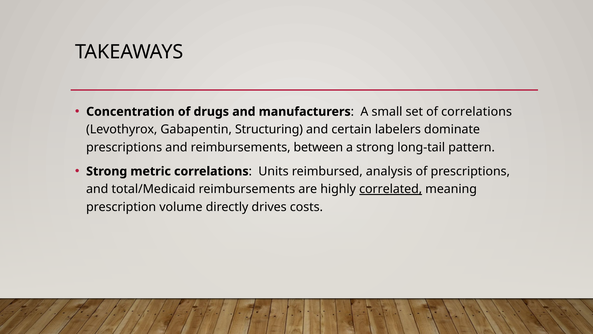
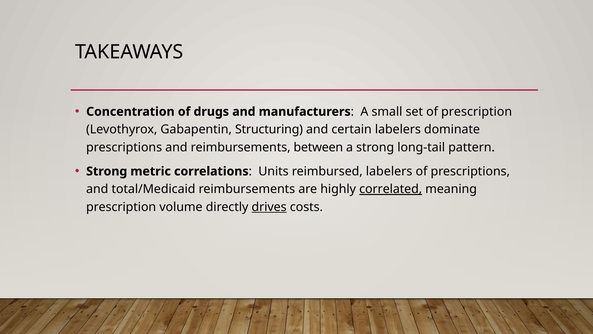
of correlations: correlations -> prescription (477, 112)
reimbursed analysis: analysis -> labelers (389, 171)
drives underline: none -> present (269, 207)
